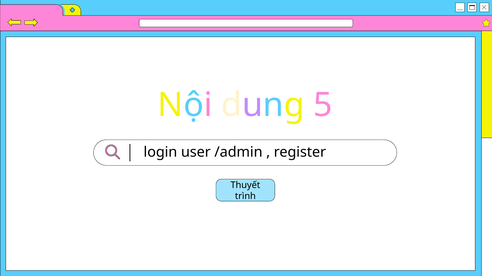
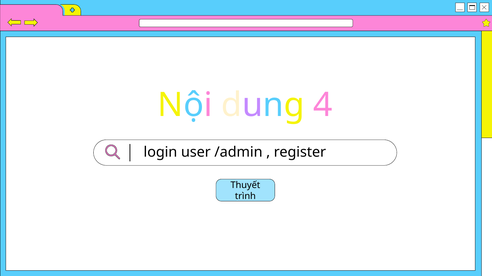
5: 5 -> 4 (323, 105)
